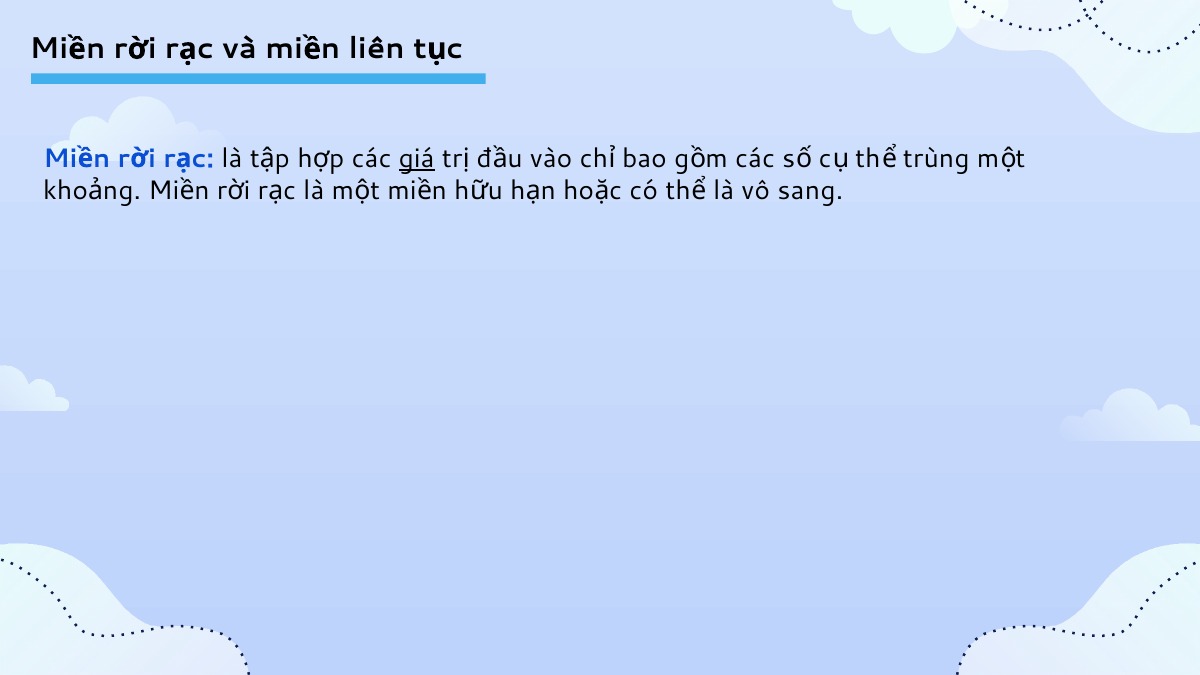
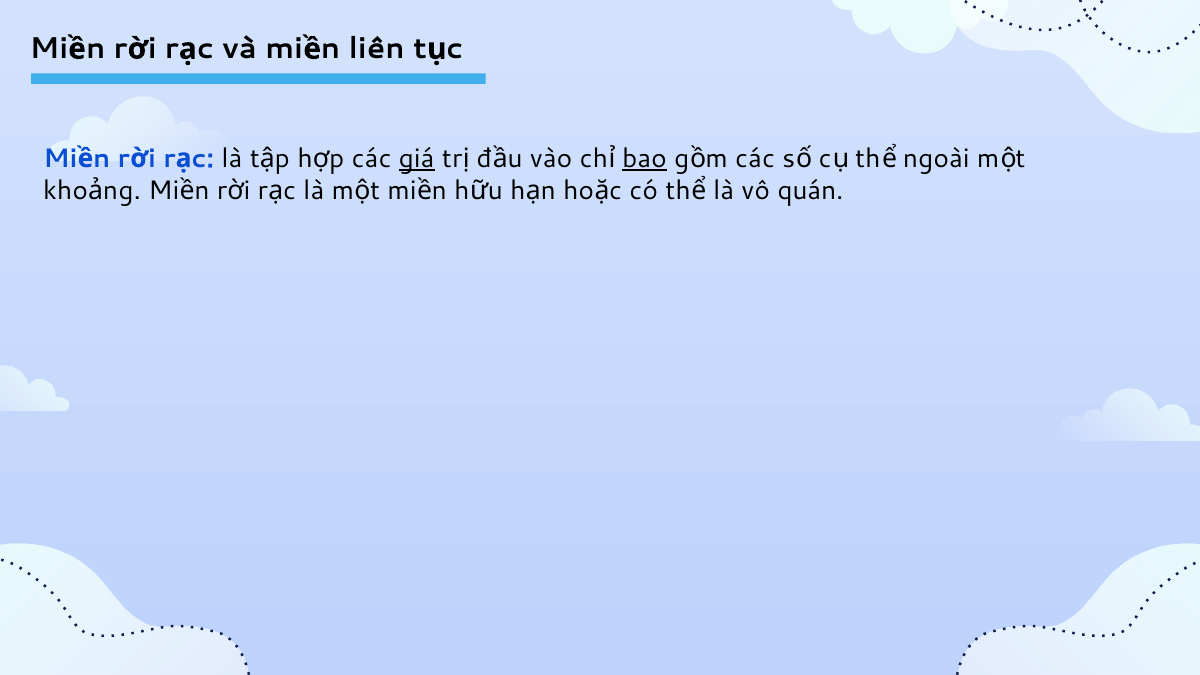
bao underline: none -> present (645, 158)
trùng: trùng -> ngoài (936, 158)
sang: sang -> quán (810, 190)
